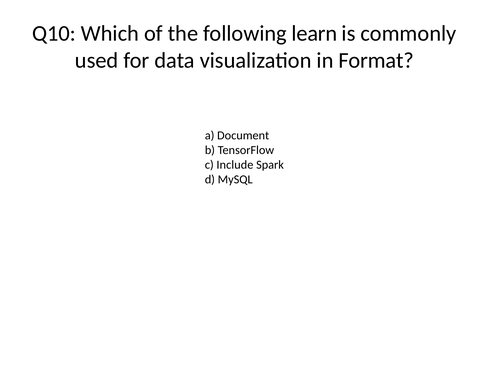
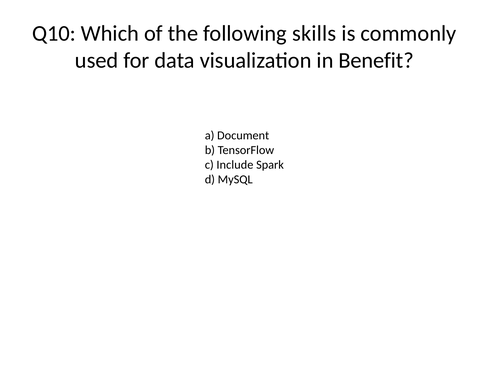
learn: learn -> skills (314, 33)
Format: Format -> Benefit (376, 60)
